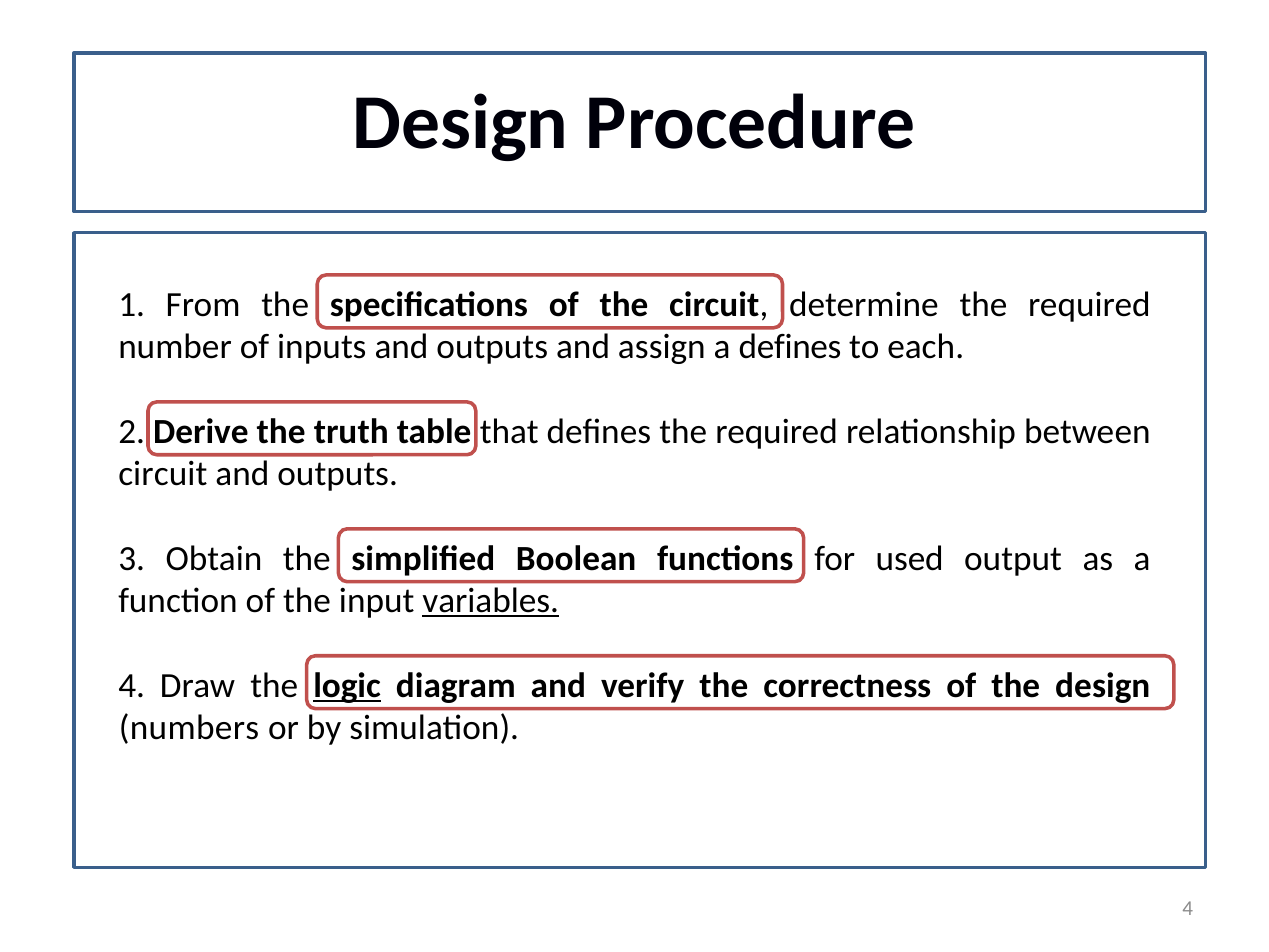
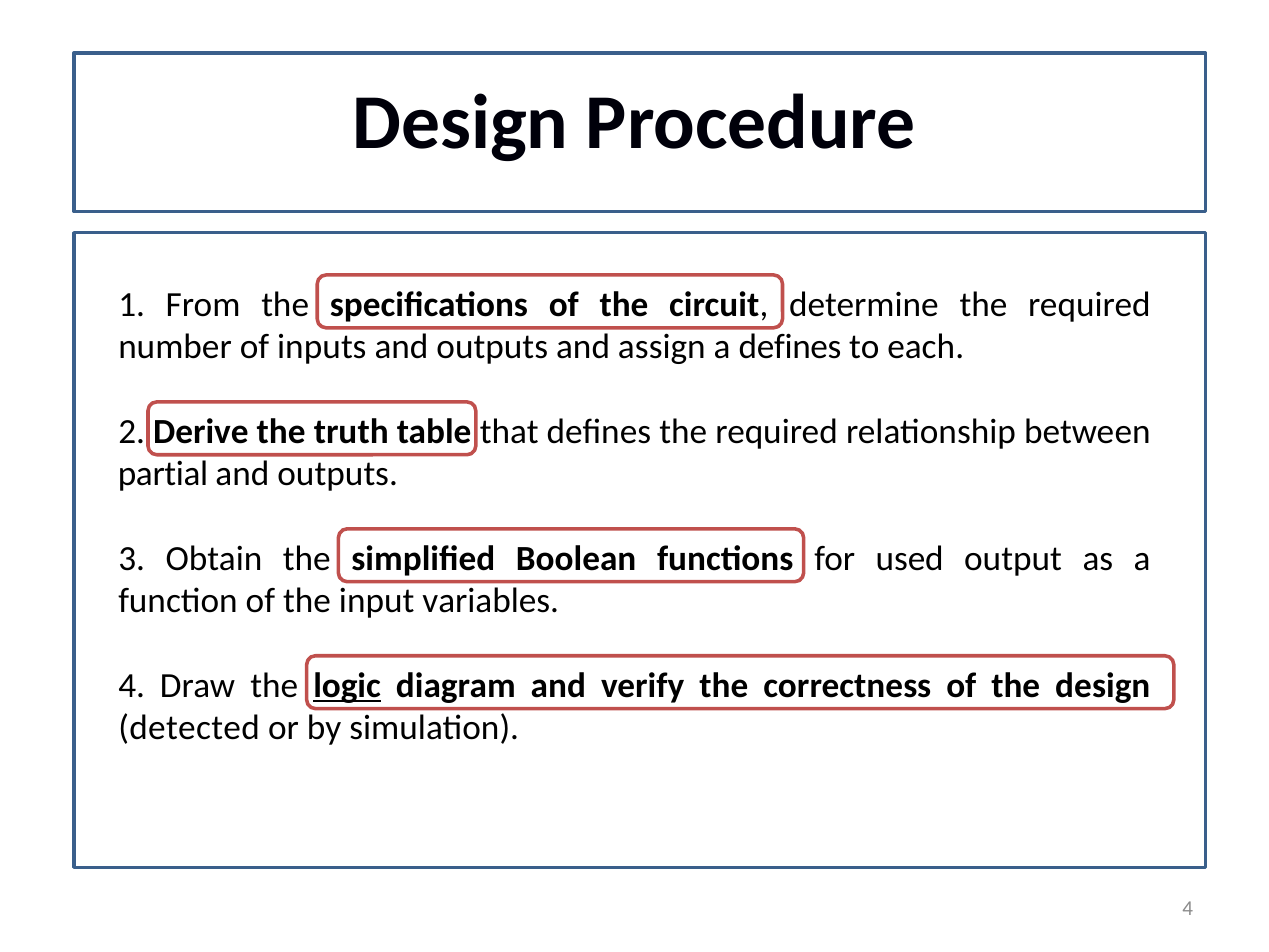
circuit: circuit -> partial (163, 474)
variables underline: present -> none (491, 601)
numbers: numbers -> detected (189, 728)
